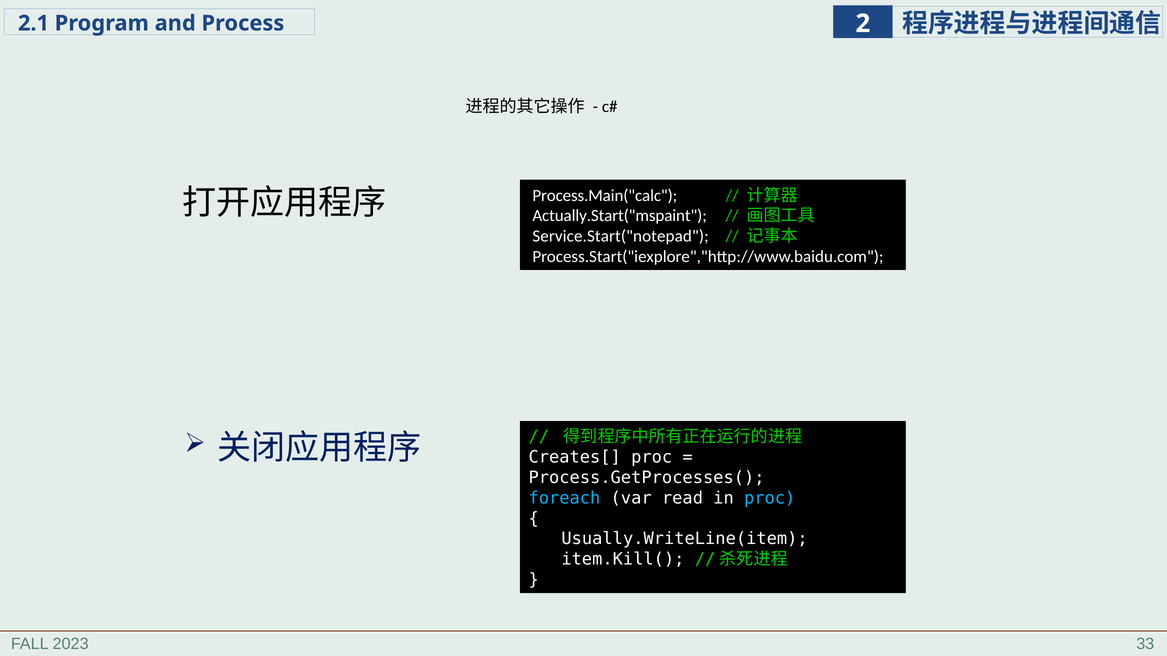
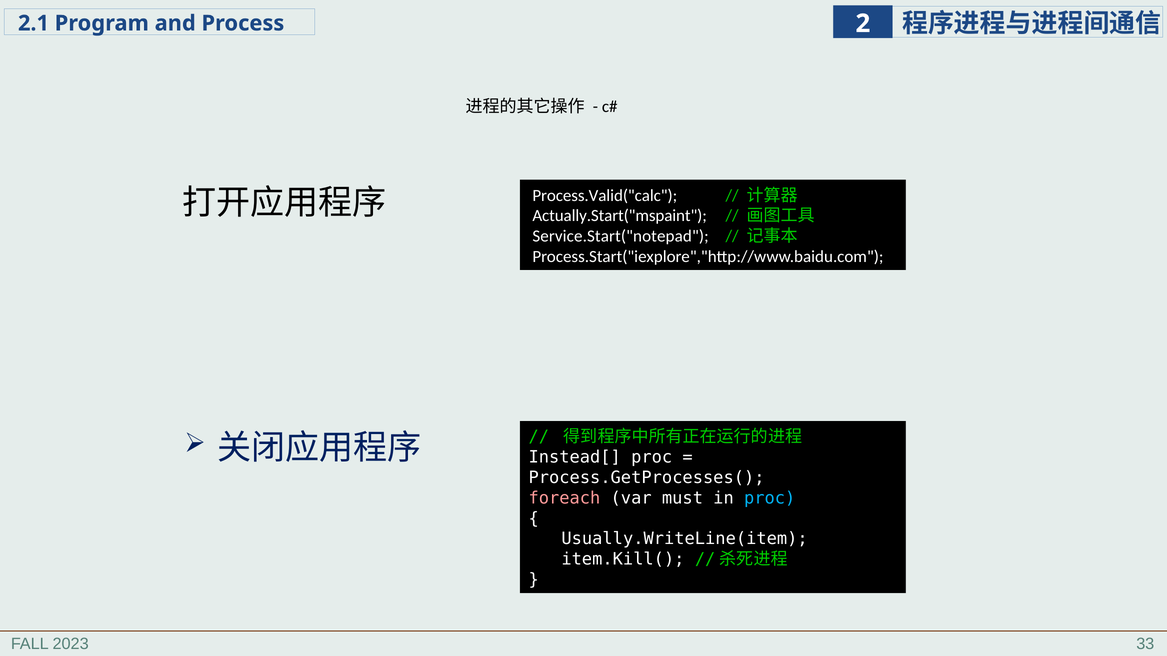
Process.Main("calc: Process.Main("calc -> Process.Valid("calc (605, 196)
Creates[: Creates[ -> Instead[ (575, 458)
foreach colour: light blue -> pink (564, 498)
read: read -> must (682, 498)
